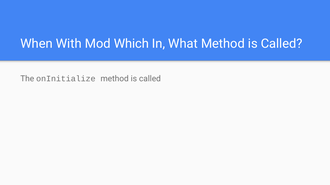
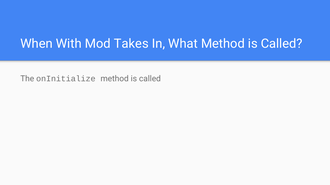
Which: Which -> Takes (131, 44)
